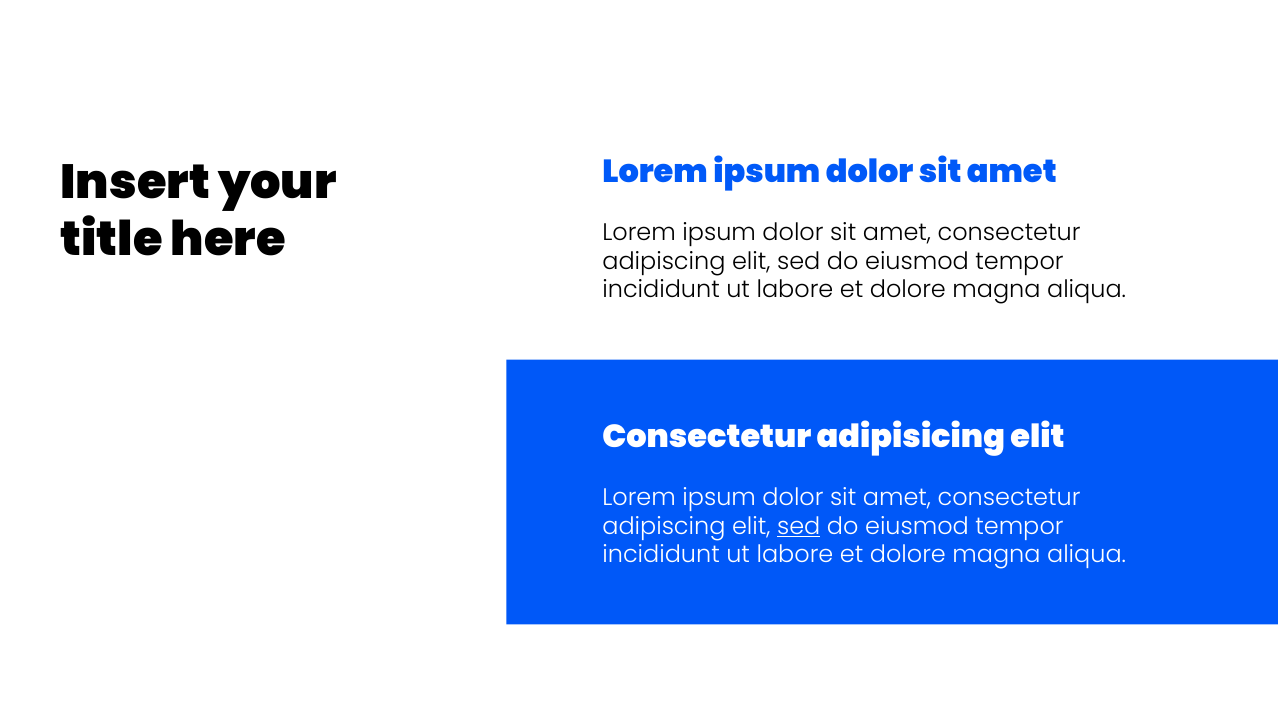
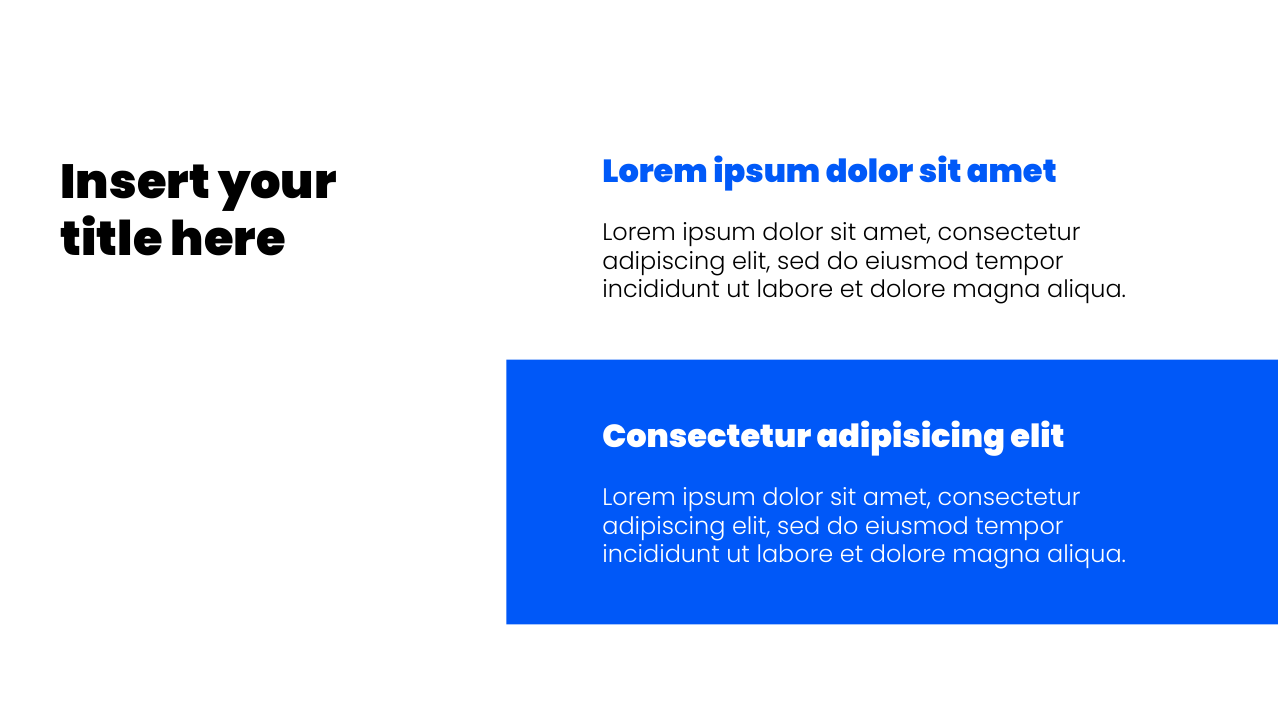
sed underline: present -> none (799, 526)
